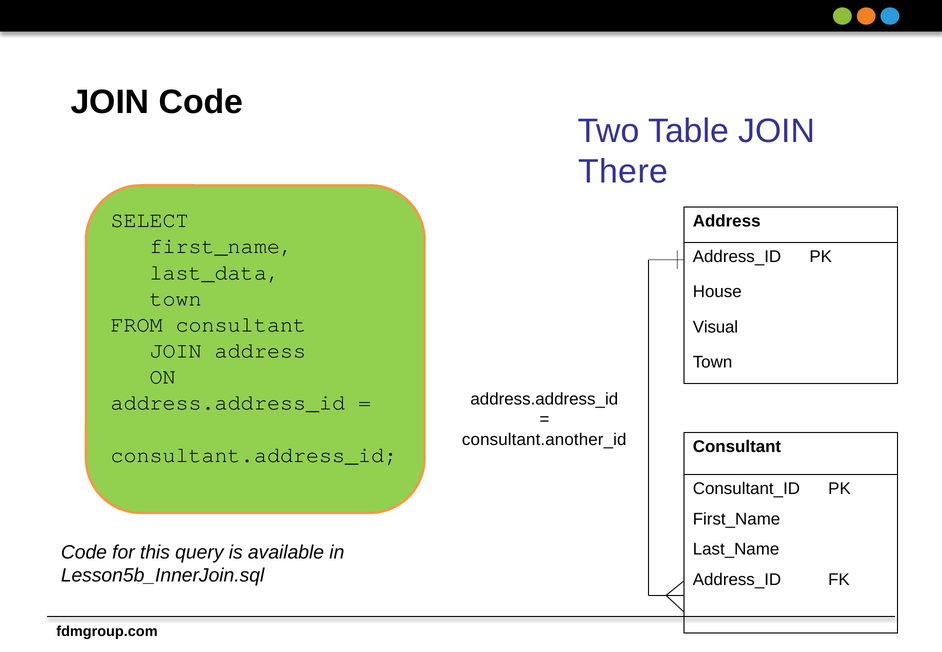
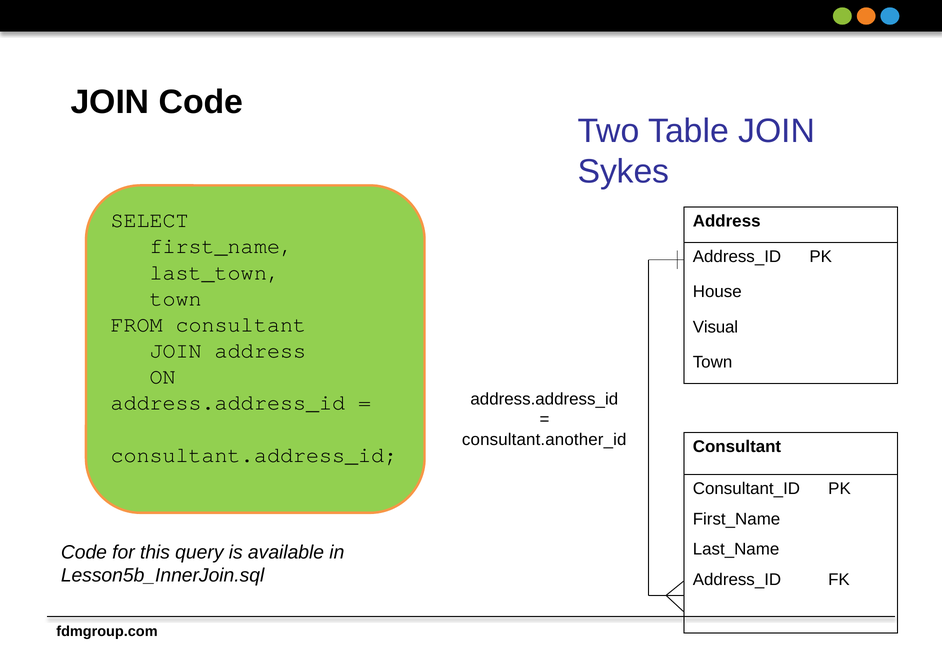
There: There -> Sykes (623, 172)
last_data: last_data -> last_town (215, 272)
